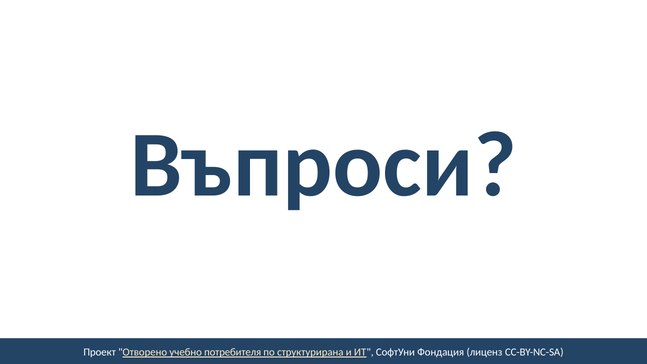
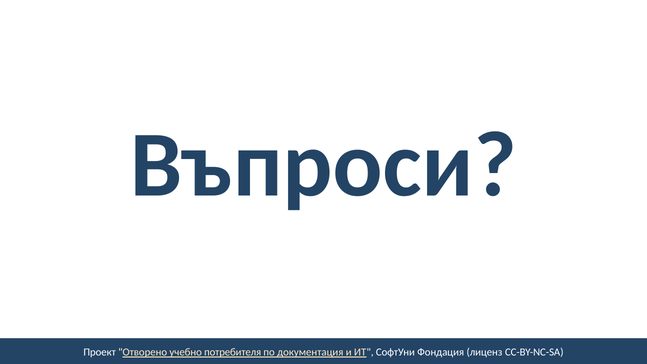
структурирана: структурирана -> документация (310, 352)
